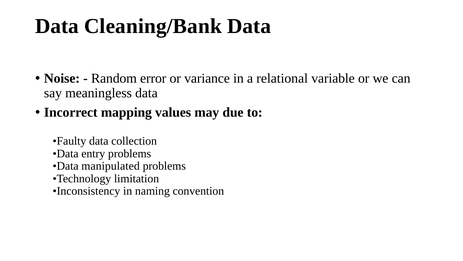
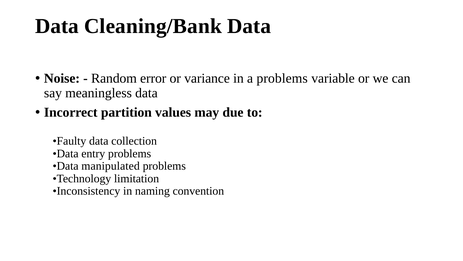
a relational: relational -> problems (282, 78)
mapping: mapping -> partition (126, 112)
